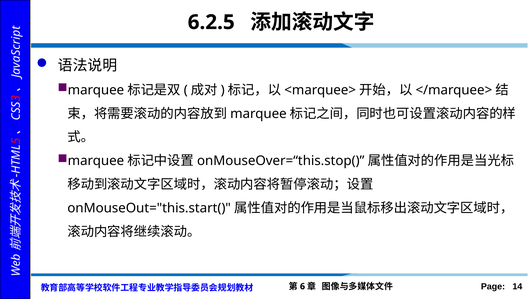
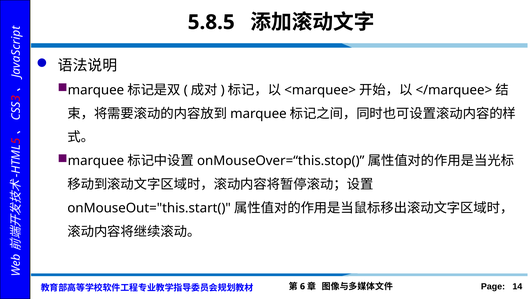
6.2.5: 6.2.5 -> 5.8.5 (211, 22)
